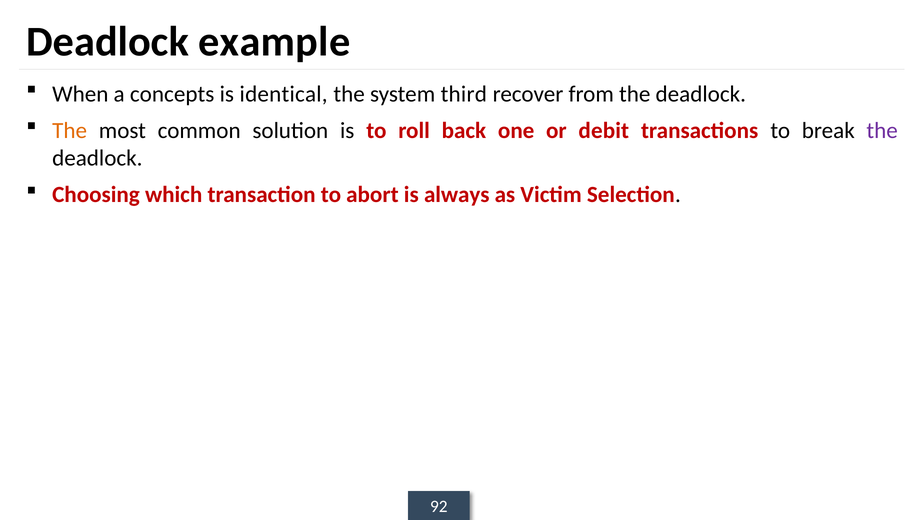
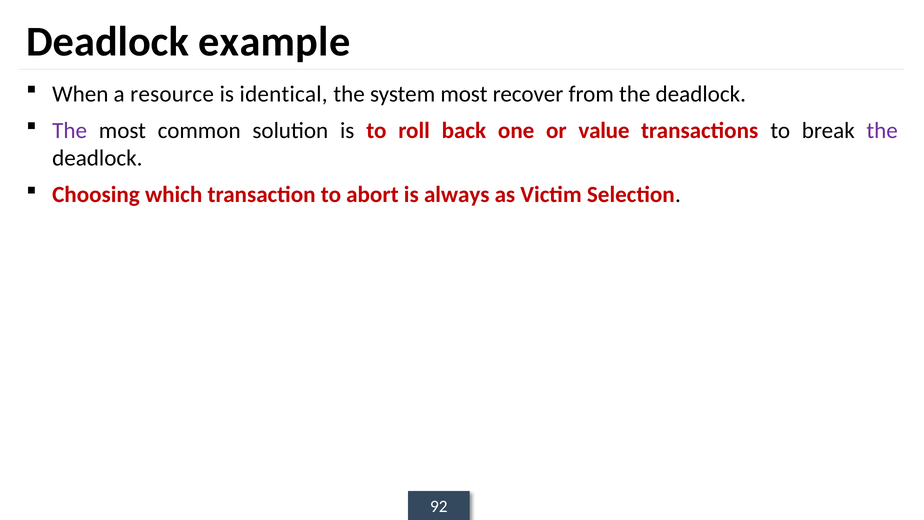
concepts: concepts -> resource (172, 94)
system third: third -> most (464, 94)
The colour: orange -> purple (70, 130)
debit: debit -> value (604, 130)
